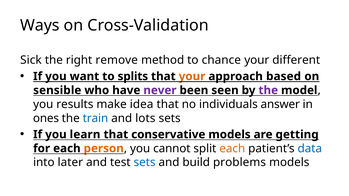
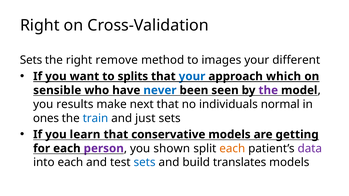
Ways: Ways -> Right (40, 25)
Sick: Sick -> Sets (31, 60)
chance: chance -> images (221, 60)
your colour: orange -> blue (192, 76)
based: based -> which (284, 76)
never colour: purple -> blue (160, 90)
idea: idea -> next (142, 104)
answer: answer -> normal (280, 104)
lots: lots -> just (145, 118)
person colour: orange -> purple (104, 149)
cannot: cannot -> shown (172, 149)
data colour: blue -> purple (310, 149)
into later: later -> each (70, 163)
problems: problems -> translates (240, 163)
